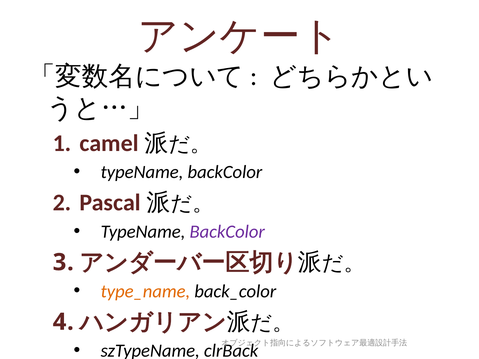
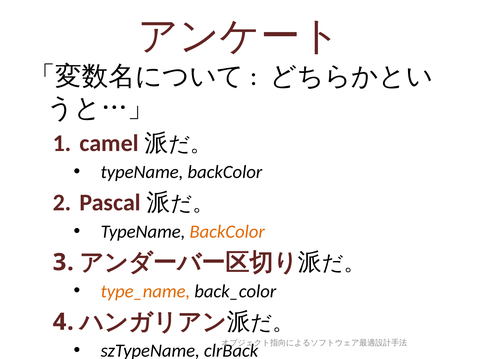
BackColor colour: purple -> orange (227, 232)
